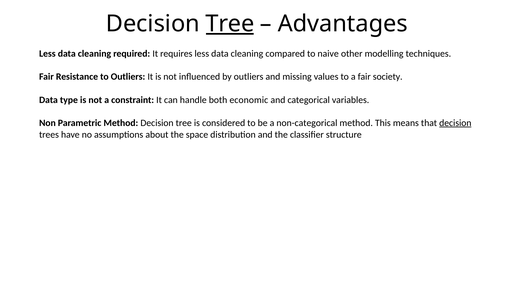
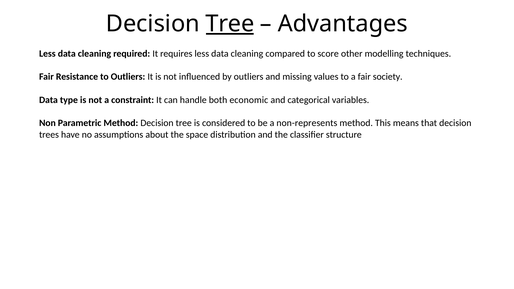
naive: naive -> score (328, 54)
non-categorical: non-categorical -> non-represents (307, 123)
decision underline: present -> none (455, 123)
